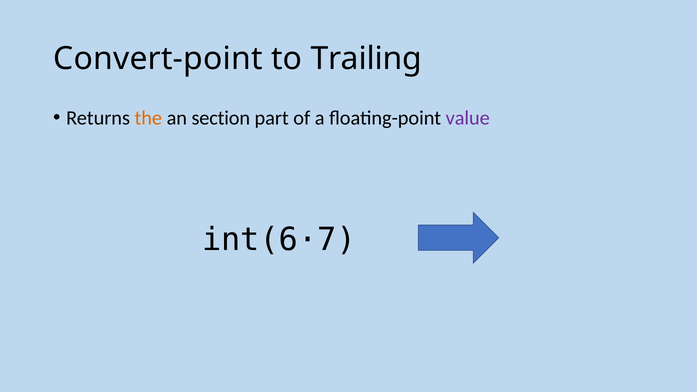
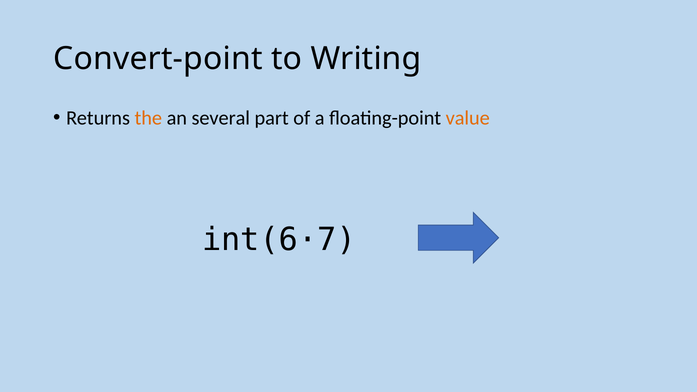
Trailing: Trailing -> Writing (366, 59)
section: section -> several (221, 118)
value colour: purple -> orange (468, 118)
